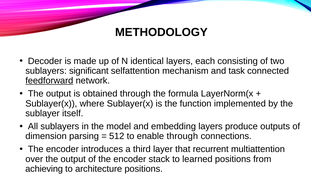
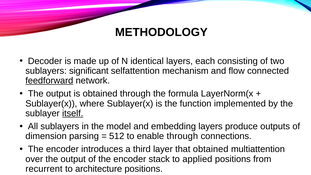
and task: task -> flow (237, 71)
itself underline: none -> present (73, 113)
that recurrent: recurrent -> obtained (211, 149)
learned: learned -> applied (197, 159)
achieving: achieving -> recurrent (44, 169)
